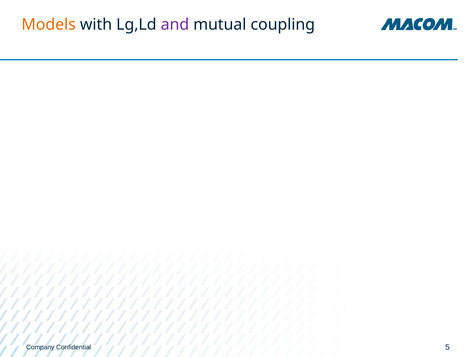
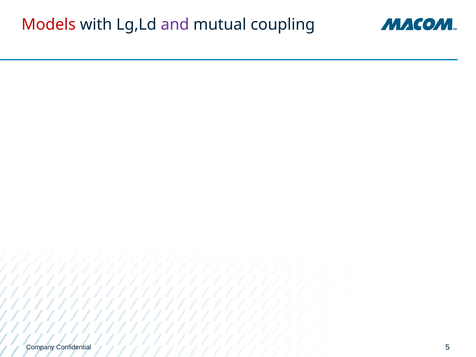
Models colour: orange -> red (49, 25)
